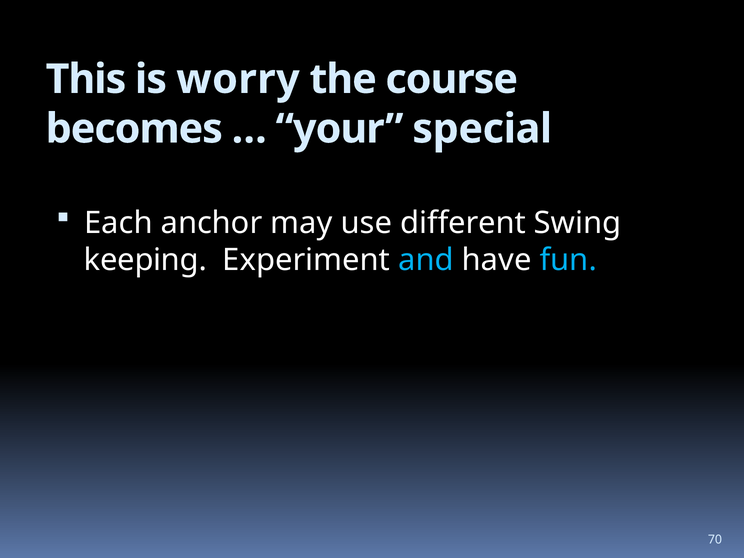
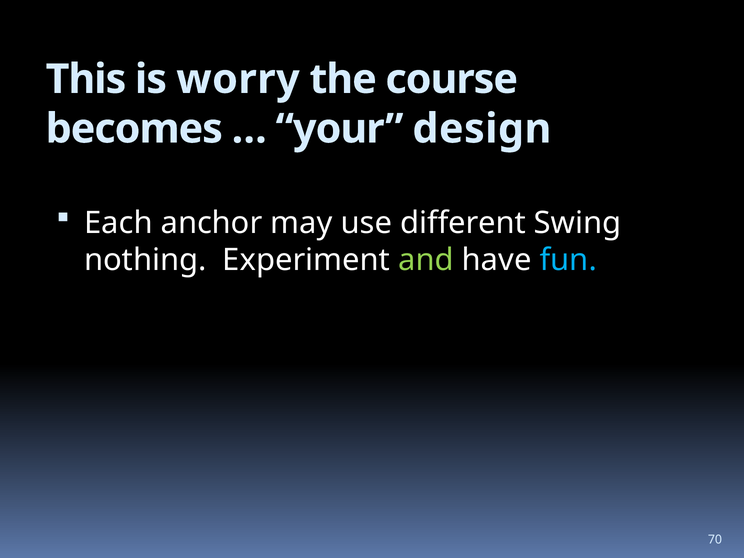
special: special -> design (482, 129)
keeping: keeping -> nothing (145, 260)
and colour: light blue -> light green (426, 260)
